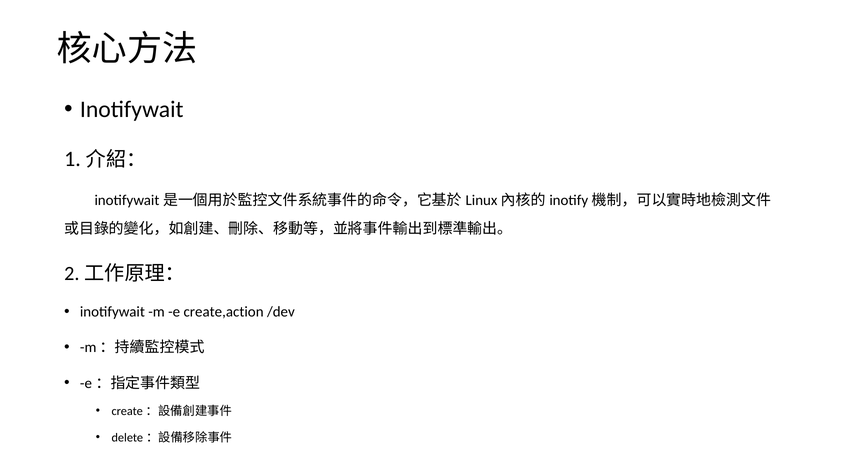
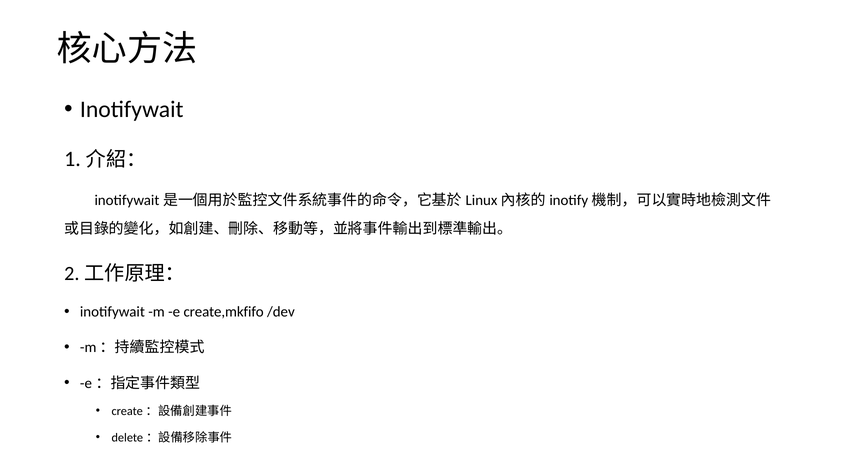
create,action: create,action -> create,mkfifo (224, 312)
